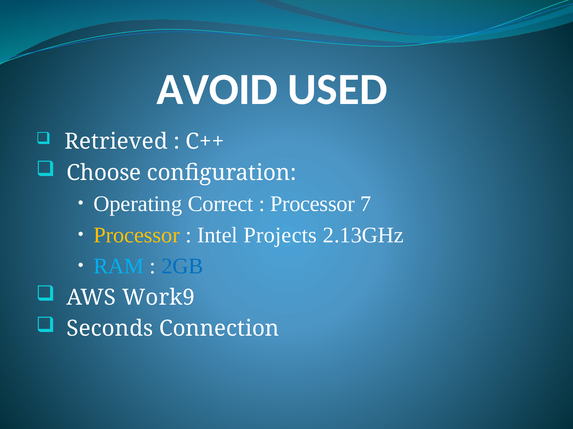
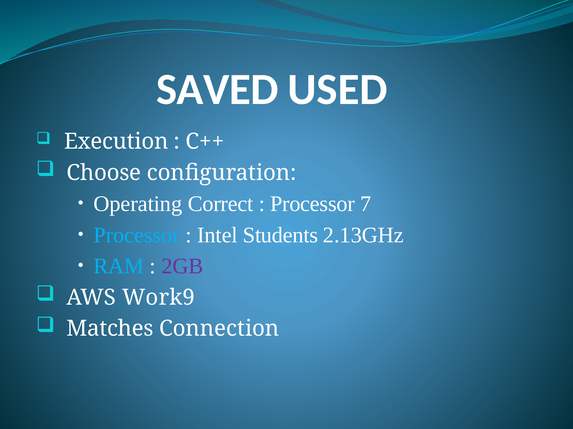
AVOID: AVOID -> SAVED (217, 90)
Retrieved: Retrieved -> Execution (116, 142)
Processor colour: yellow -> light blue (137, 236)
Projects: Projects -> Students (280, 236)
2GB colour: blue -> purple (182, 267)
Seconds: Seconds -> Matches (110, 329)
